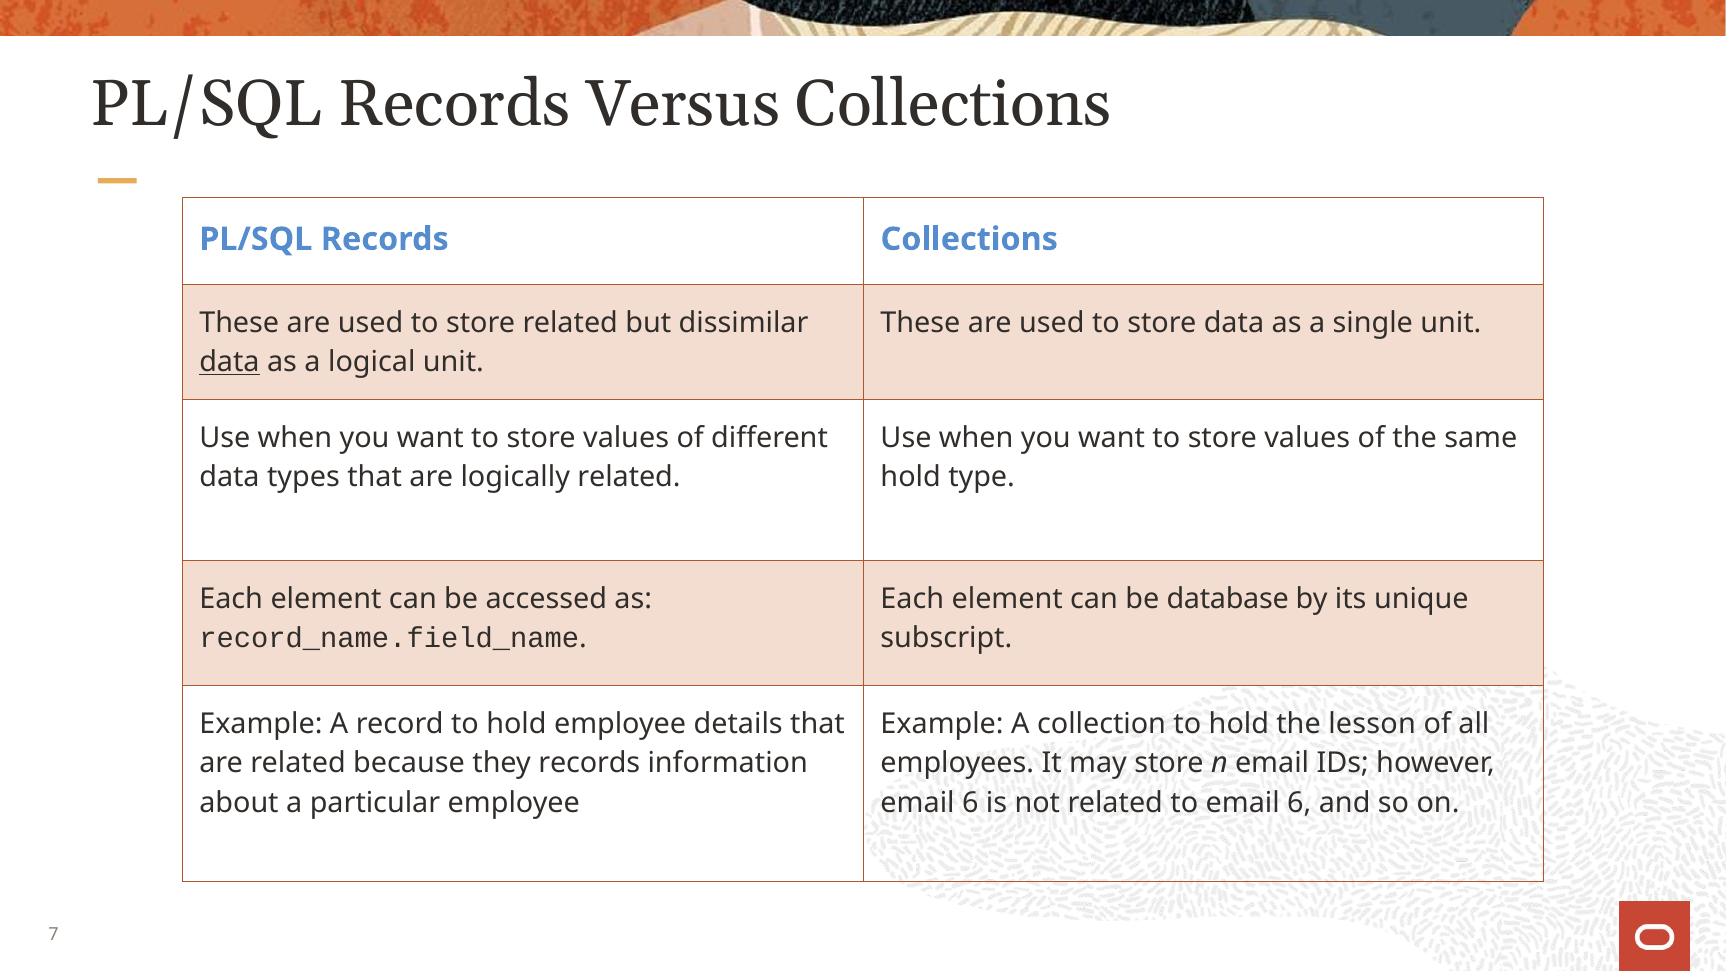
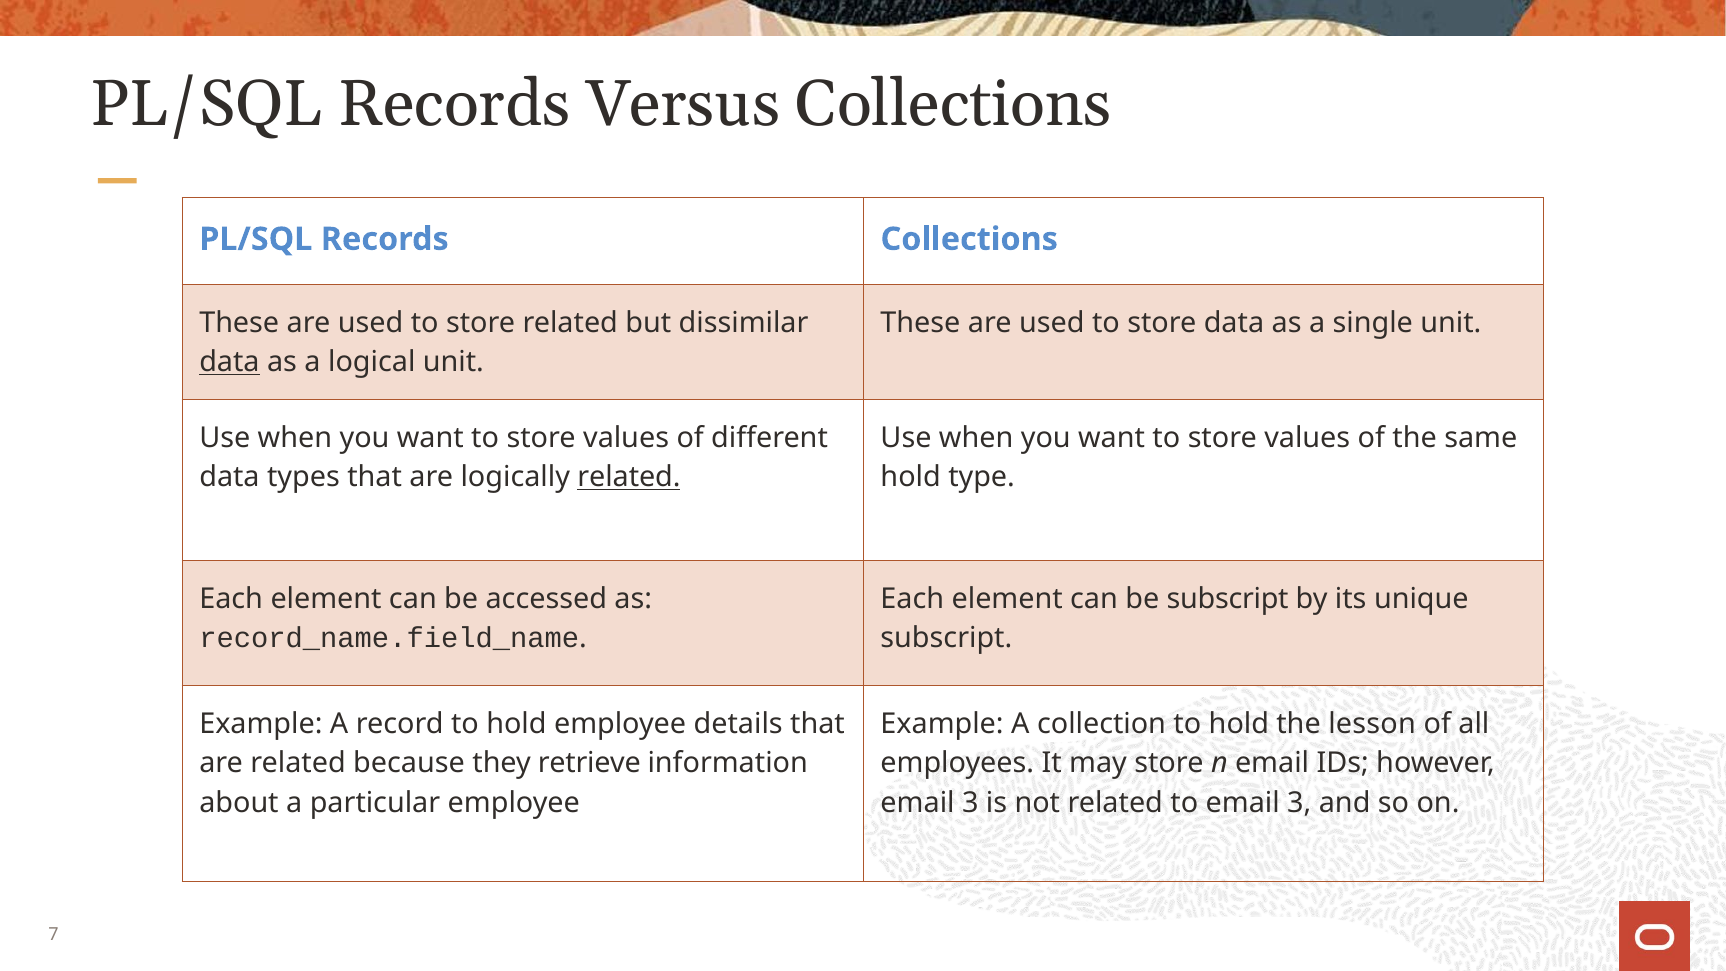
related underline: none -> present (629, 477)
be database: database -> subscript (1228, 599)
they records: records -> retrieve (589, 763)
6: 6 -> 3 (970, 802)
to email 6: 6 -> 3 (1299, 802)
